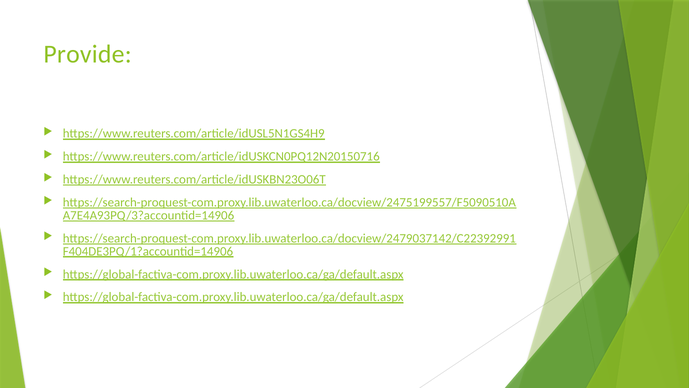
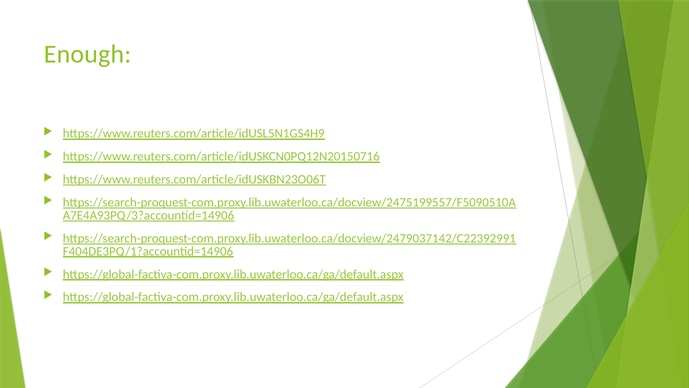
Provide: Provide -> Enough (88, 54)
